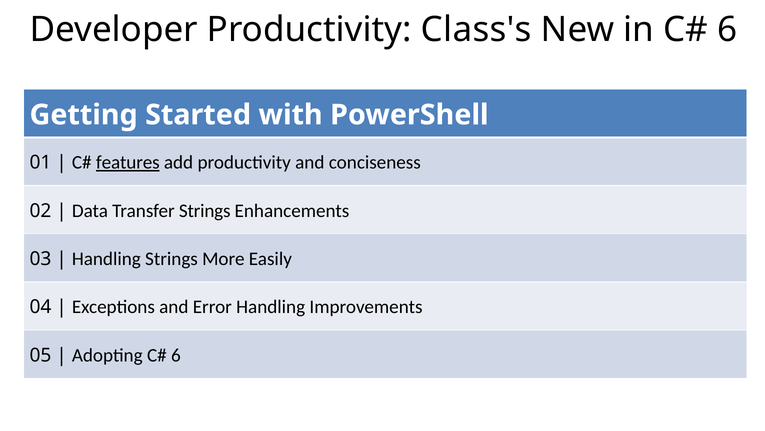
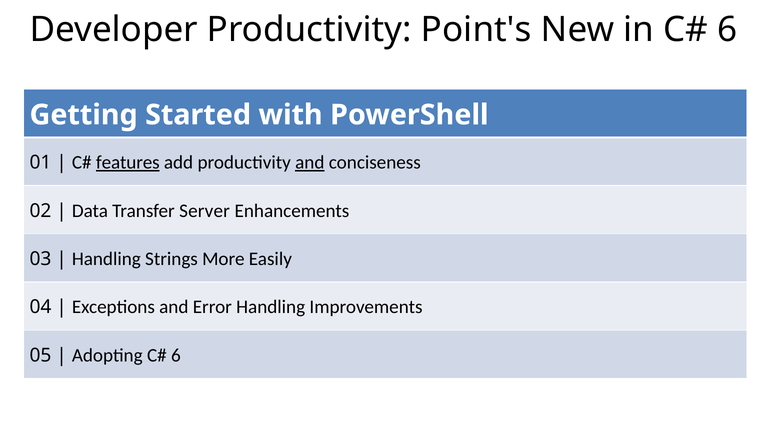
Class's: Class's -> Point's (476, 30)
and underline: none -> present (310, 162)
Transfer Strings: Strings -> Server (205, 210)
